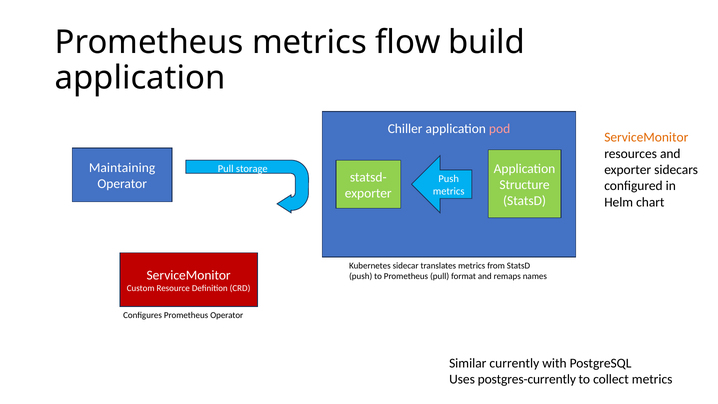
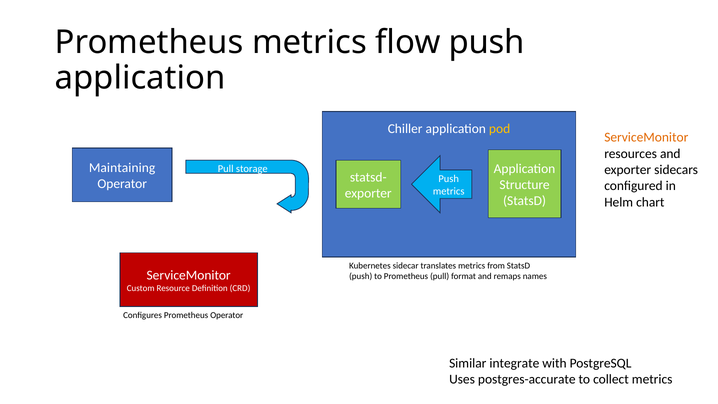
flow build: build -> push (487, 43)
pod colour: pink -> yellow (500, 129)
currently: currently -> integrate (514, 363)
postgres-currently: postgres-currently -> postgres-accurate (527, 379)
